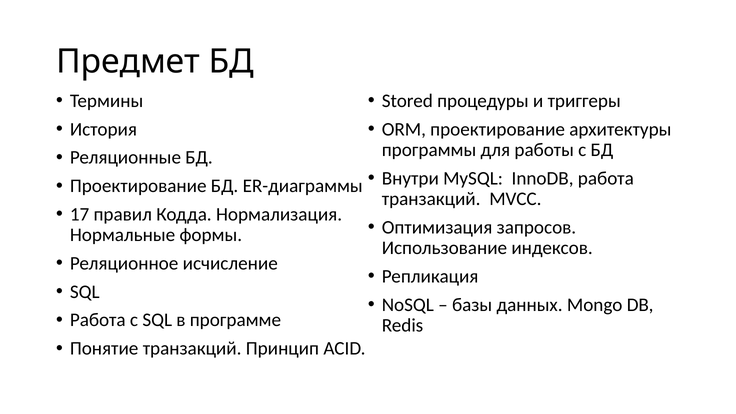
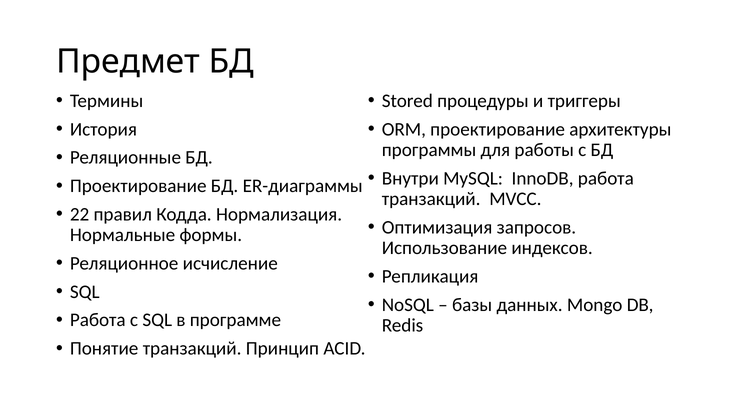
17: 17 -> 22 (80, 214)
